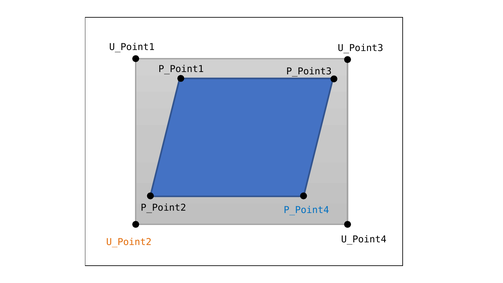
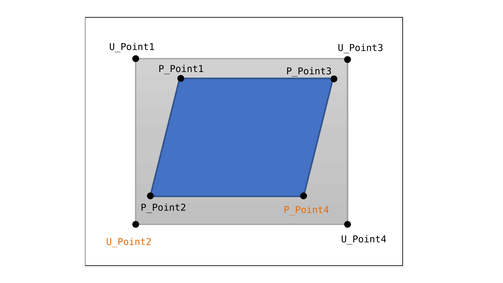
P_Point4 colour: blue -> orange (306, 210)
